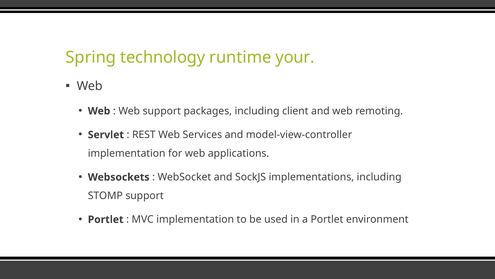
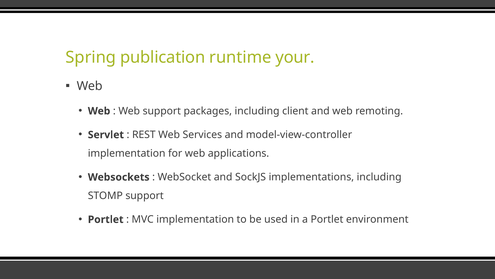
technology: technology -> publication (163, 57)
